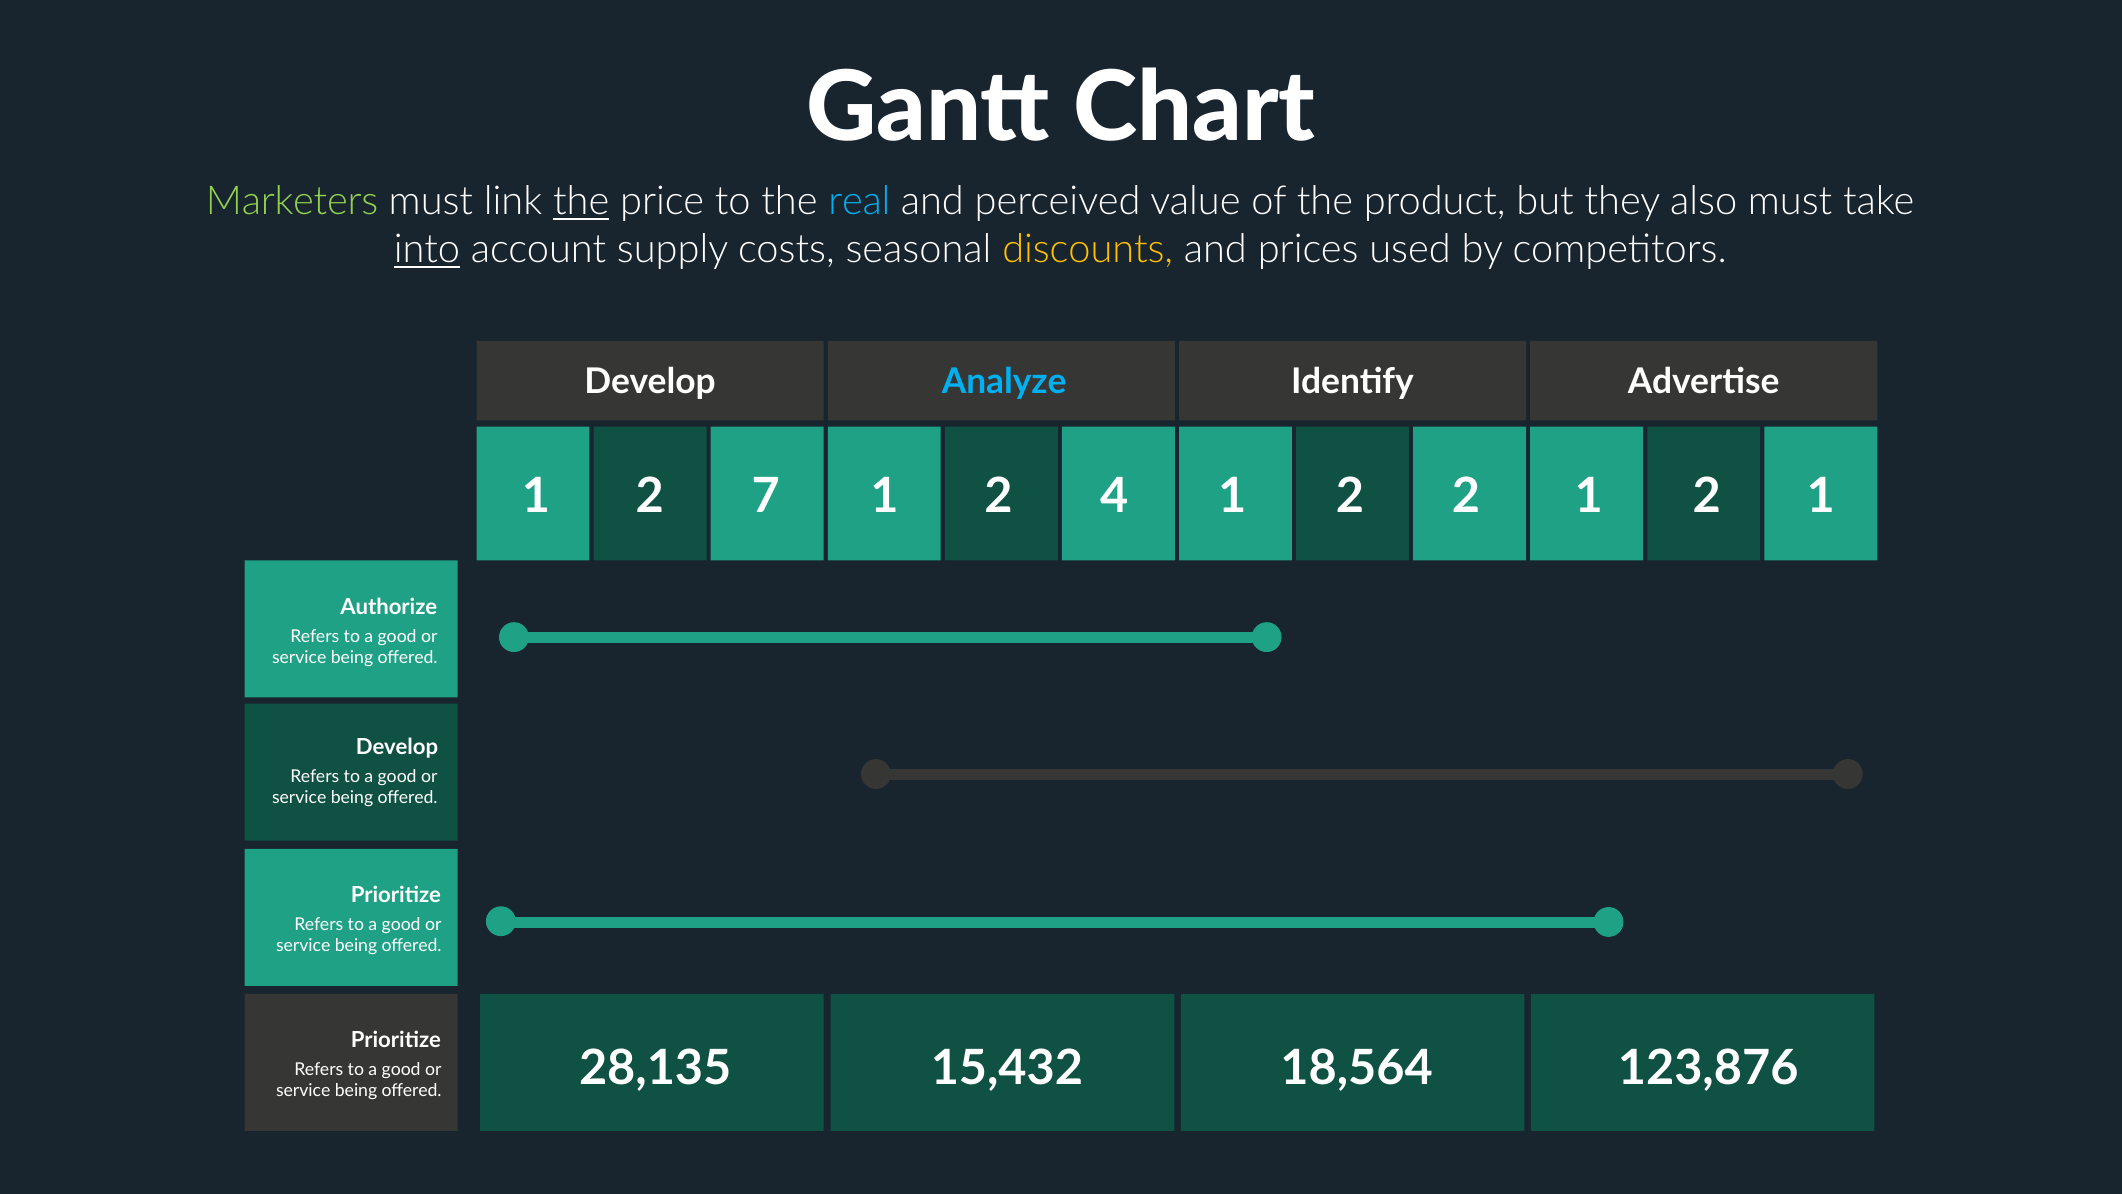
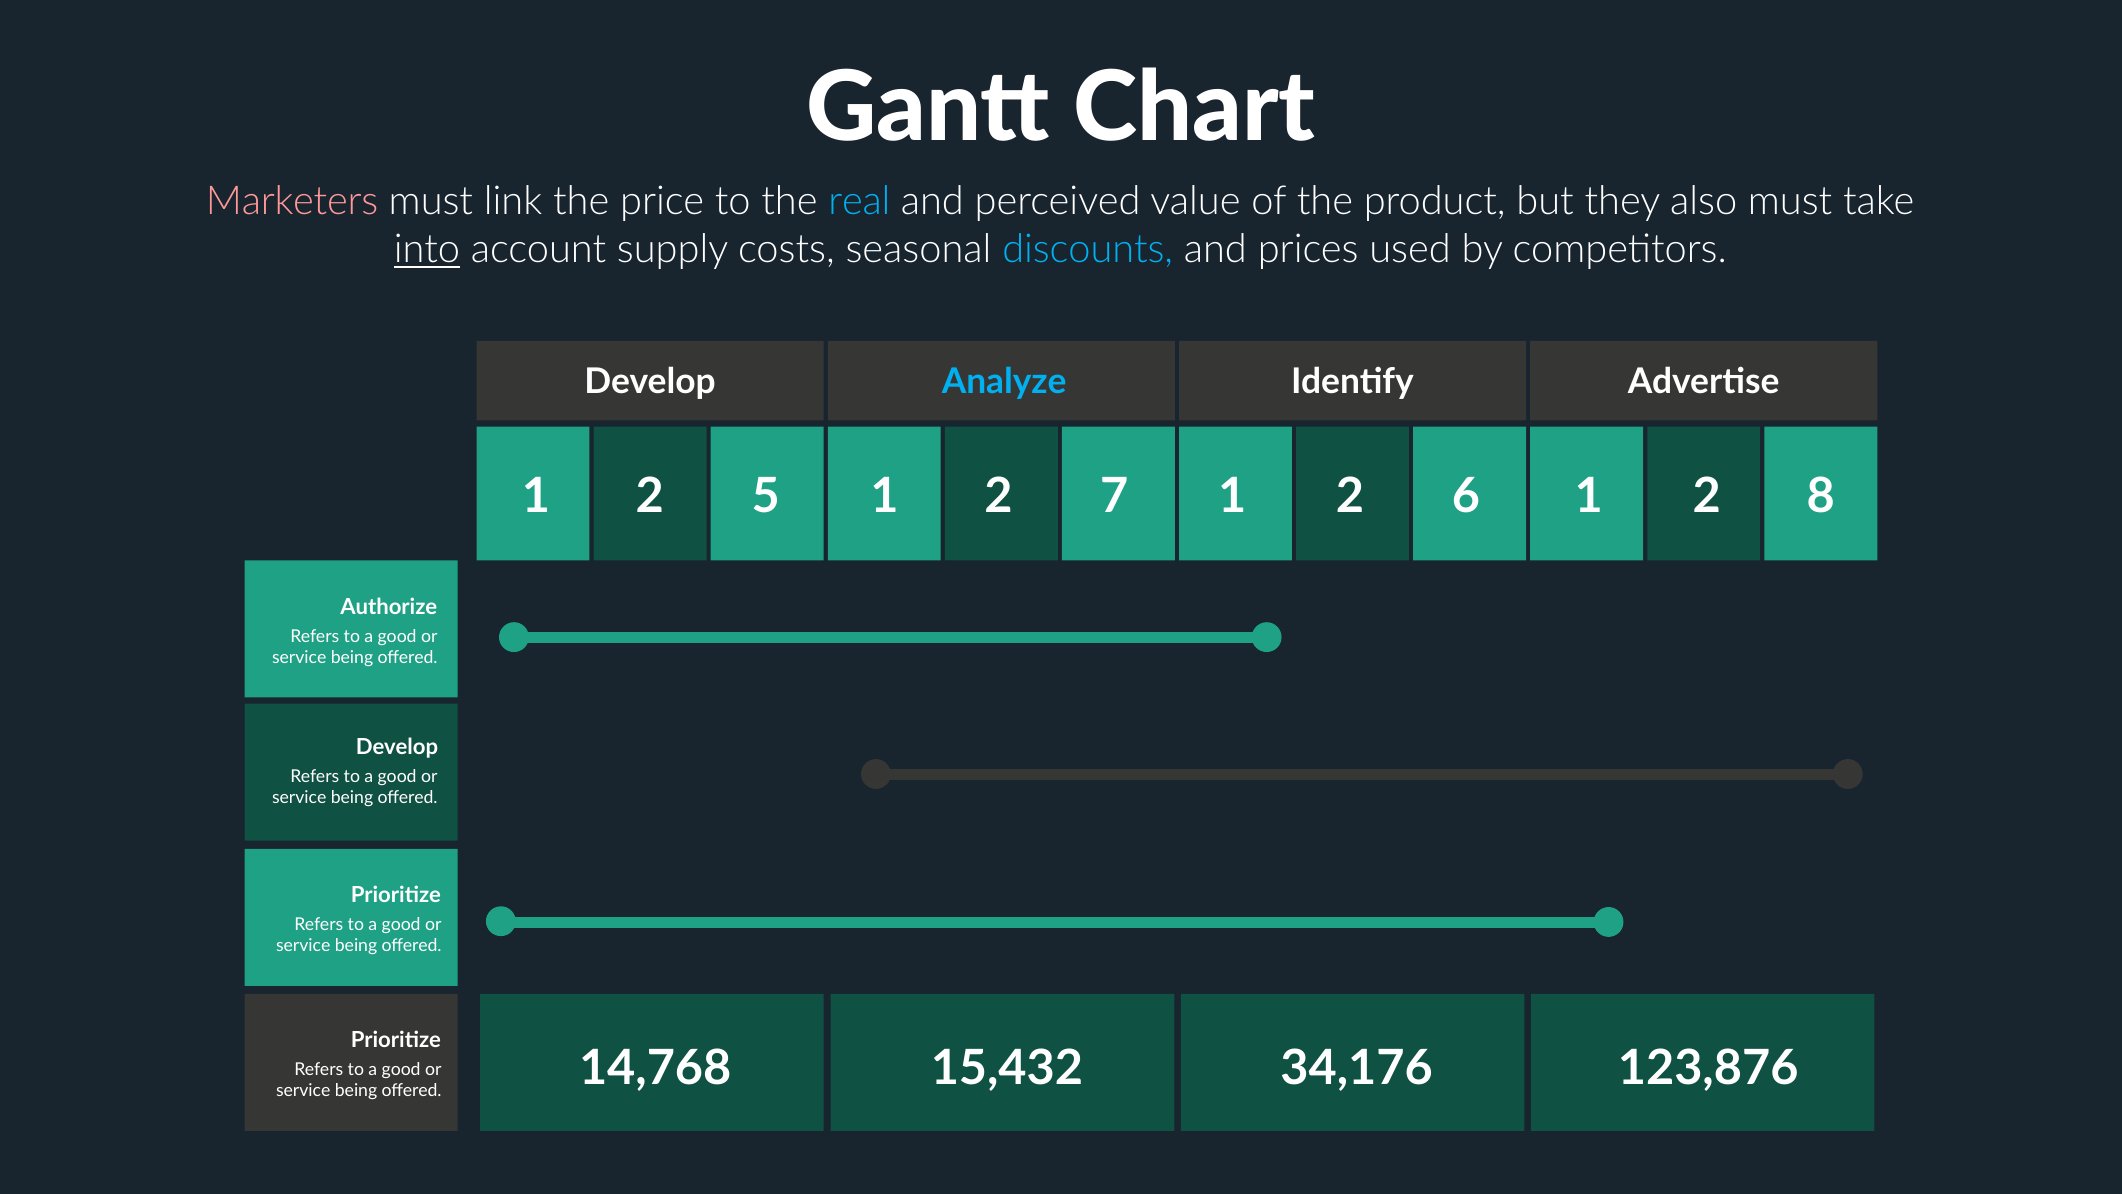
Marketers colour: light green -> pink (292, 202)
the underline: present -> none (581, 202)
discounts colour: yellow -> light blue (1088, 250)
7: 7 -> 5 (766, 496)
4: 4 -> 7 (1114, 496)
2 2: 2 -> 6 (1466, 496)
1 2 1: 1 -> 8 (1821, 496)
28,135: 28,135 -> 14,768 (655, 1069)
18,564: 18,564 -> 34,176 (1357, 1069)
